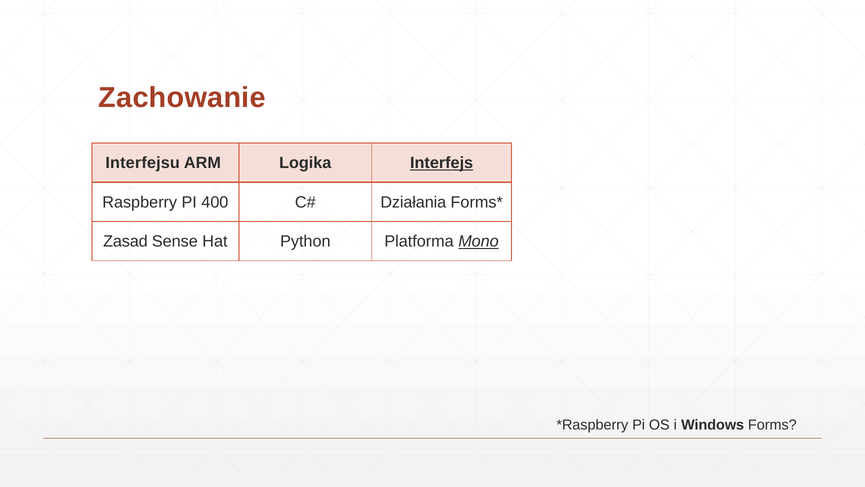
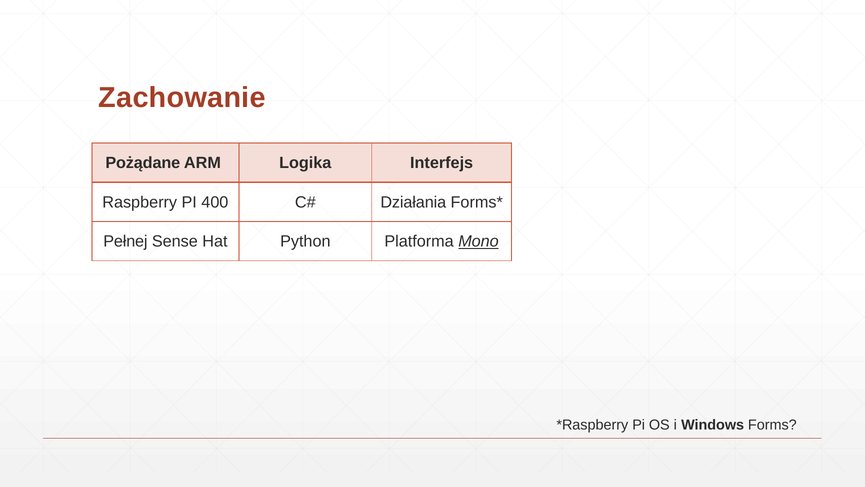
Interfejsu: Interfejsu -> Pożądane (143, 163)
Interfejs underline: present -> none (442, 163)
Zasad: Zasad -> Pełnej (125, 241)
